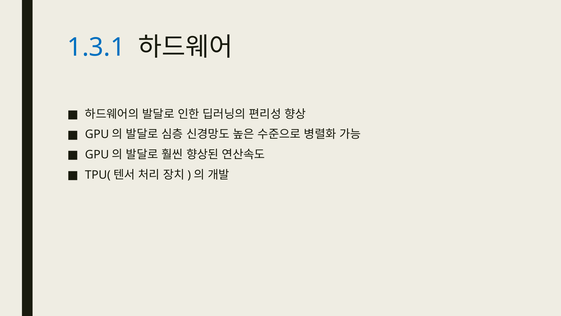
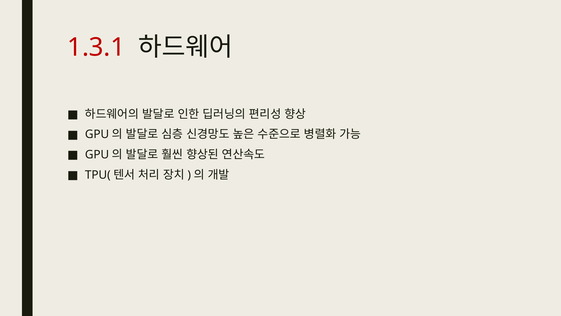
1.3.1 colour: blue -> red (96, 47)
